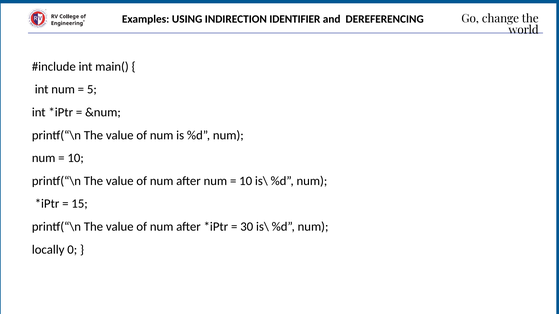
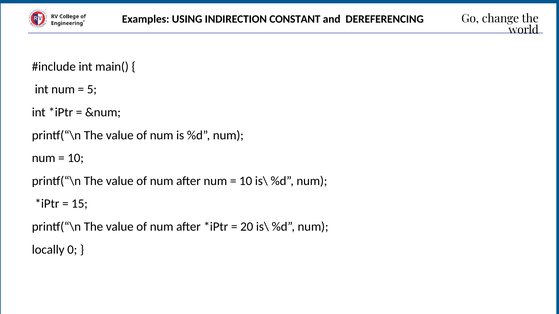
IDENTIFIER: IDENTIFIER -> CONSTANT (295, 19)
30: 30 -> 20 (247, 227)
